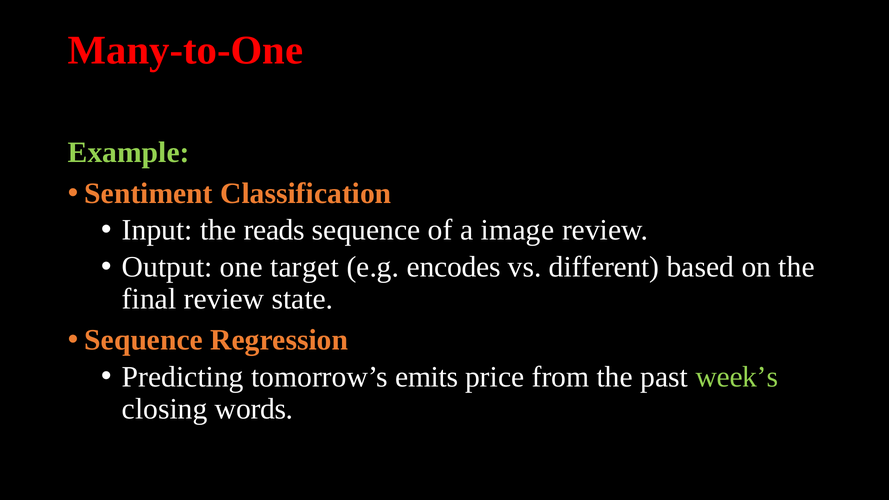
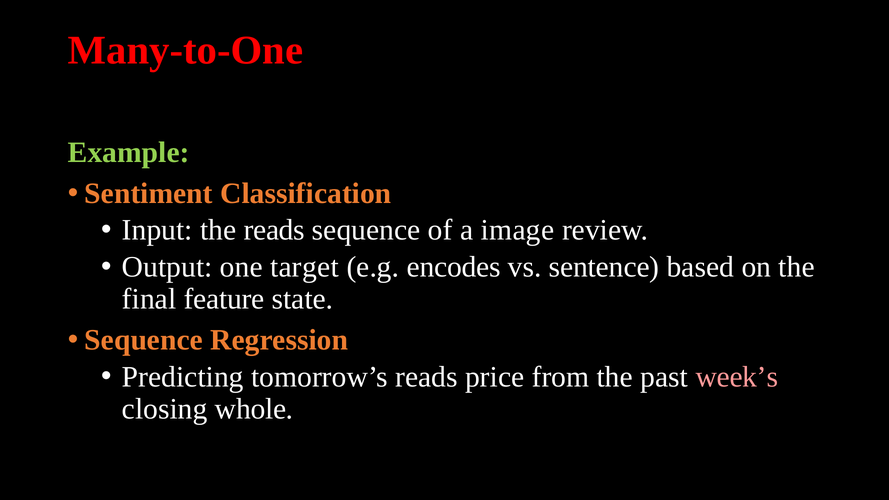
different: different -> sentence (604, 267)
final review: review -> feature (224, 299)
tomorrow’s emits: emits -> reads (426, 377)
week’s colour: light green -> pink (737, 377)
words: words -> whole (254, 409)
